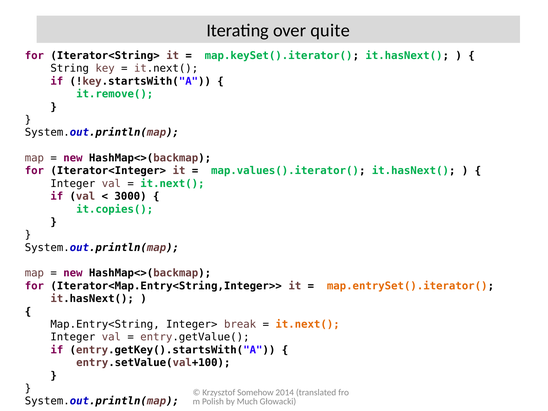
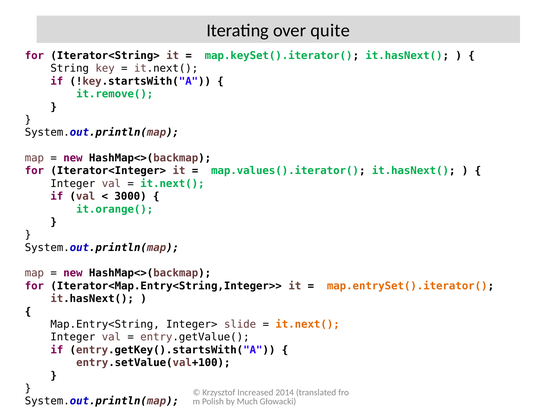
it.copies(: it.copies( -> it.orange( (115, 209)
break: break -> slide (240, 324)
Somehow: Somehow -> Increased (255, 392)
